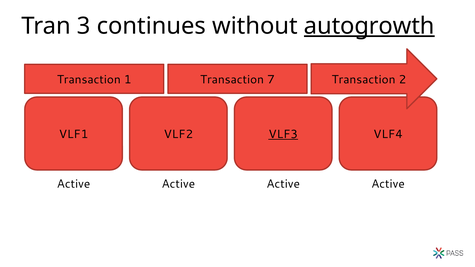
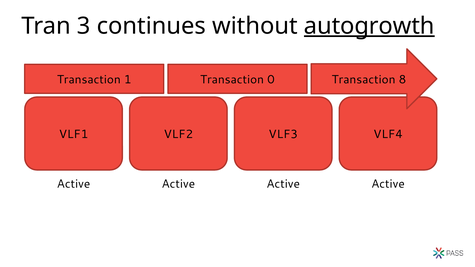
7: 7 -> 0 (271, 80)
2: 2 -> 8 (402, 80)
VLF3 underline: present -> none (283, 134)
